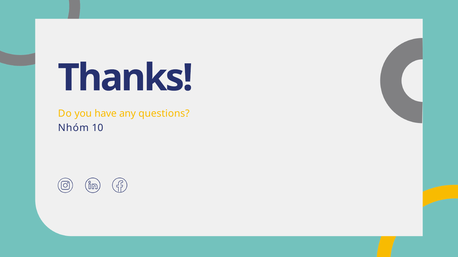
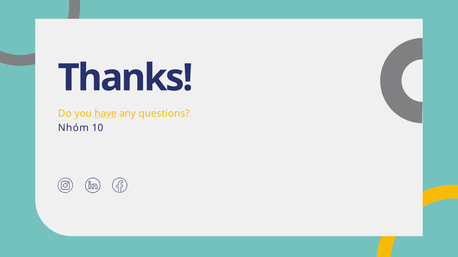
have underline: none -> present (106, 114)
